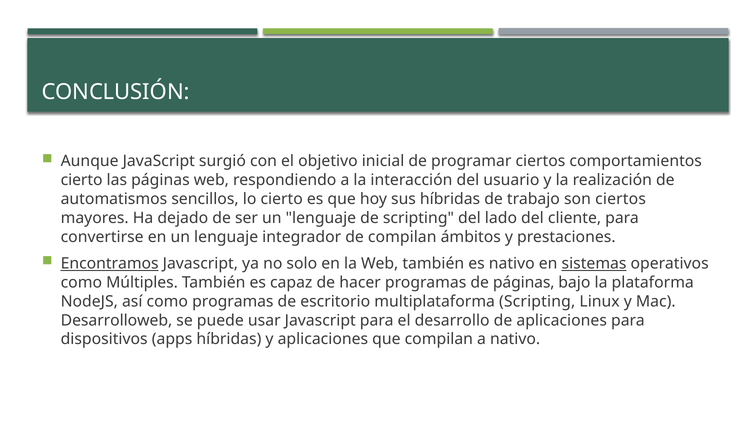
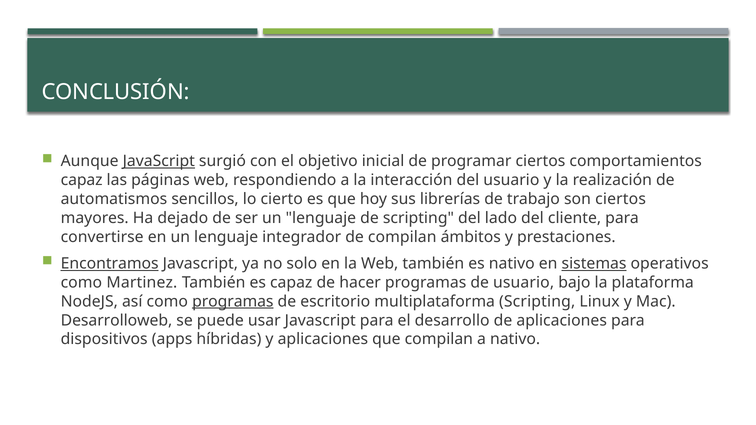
JavaScript underline: none -> present (159, 161)
cierto: cierto -> capaz (82, 180)
sus híbridas: híbridas -> librerías (450, 199)
Múltiples: Múltiples -> Martinez (142, 283)
de páginas: páginas -> usuario (524, 283)
programas underline: none -> present (233, 302)
